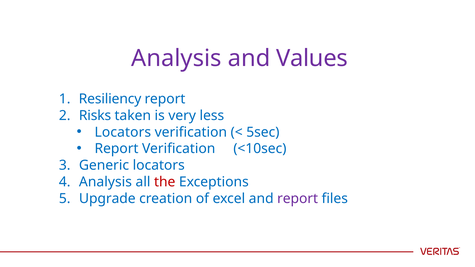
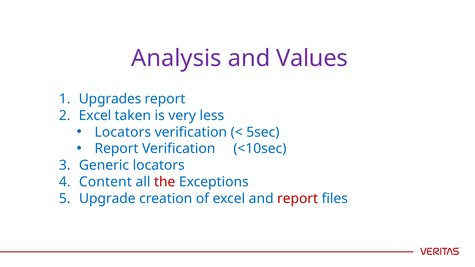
Resiliency: Resiliency -> Upgrades (110, 99)
Risks: Risks -> Excel (95, 116)
Analysis: Analysis -> Content (105, 182)
report colour: purple -> red (298, 199)
